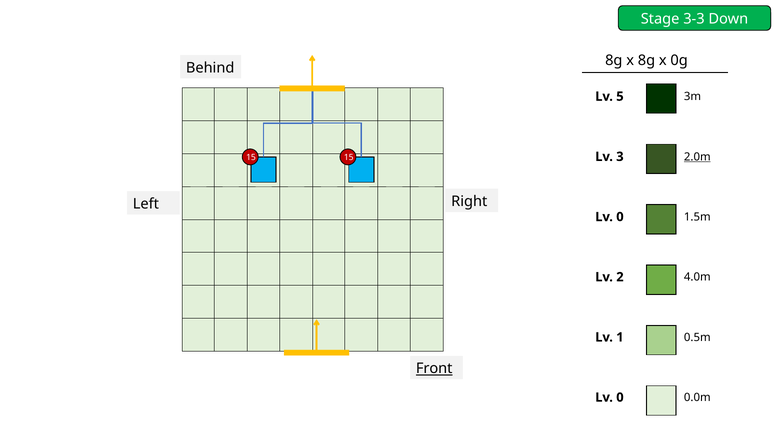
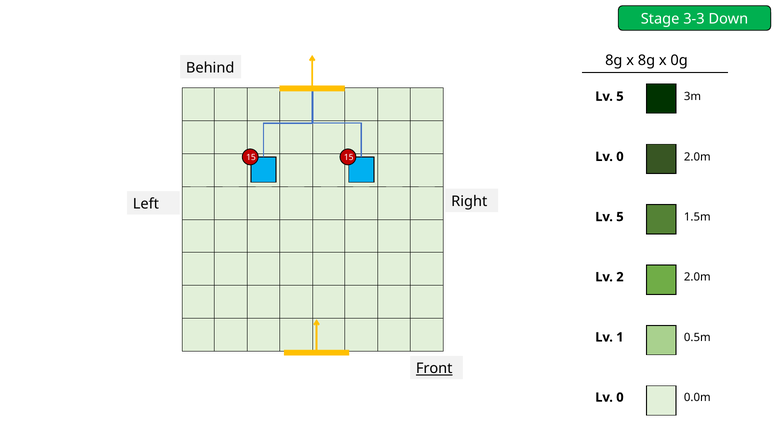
2.0m underline: present -> none (697, 157)
3: 3 -> 0 (620, 157)
0: 0 -> 5 (620, 217)
4.0m: 4.0m -> 2.0m (697, 277)
